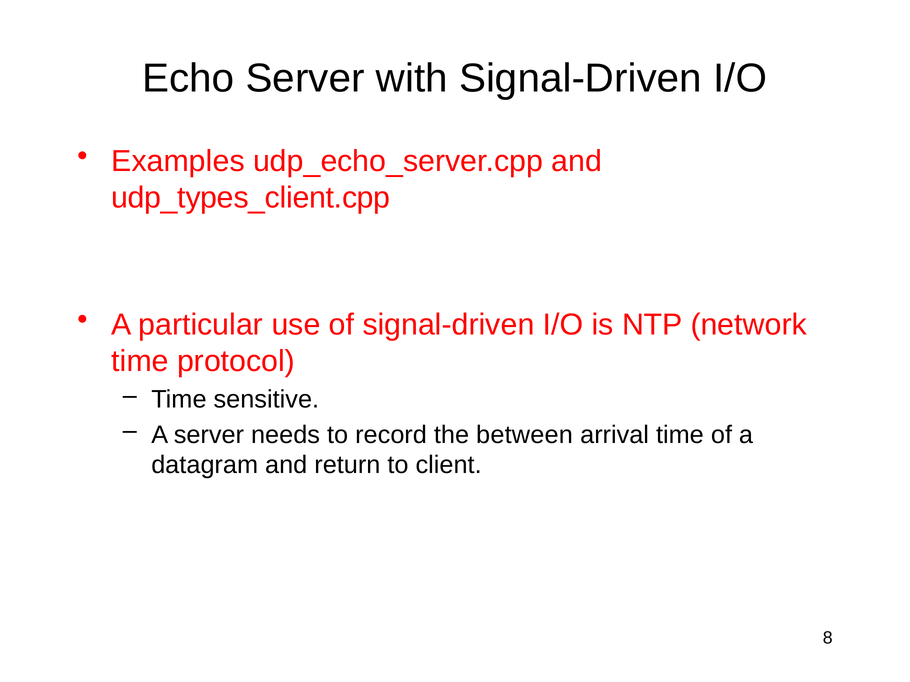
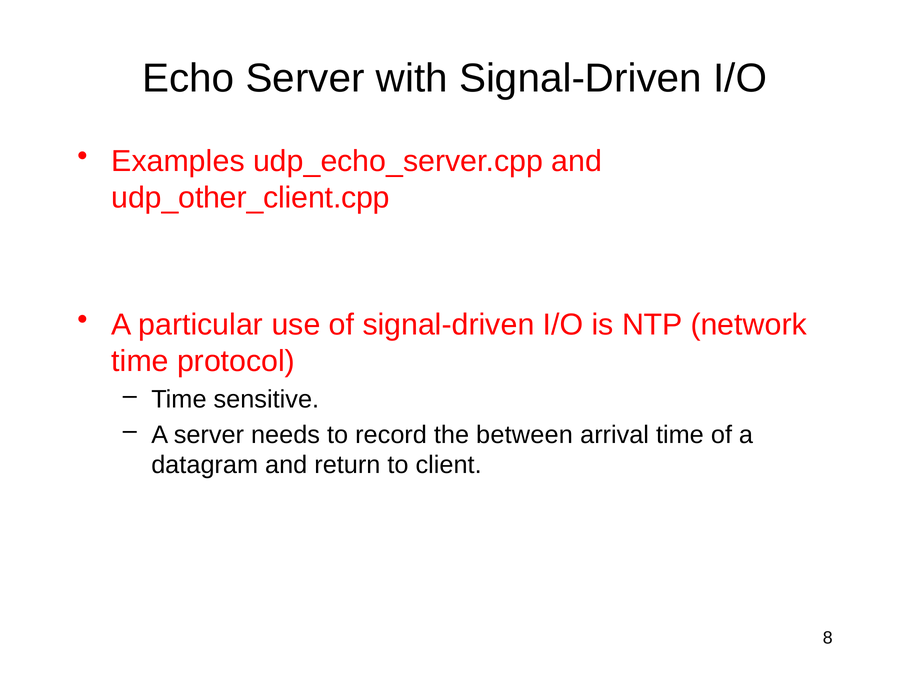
udp_types_client.cpp: udp_types_client.cpp -> udp_other_client.cpp (251, 198)
